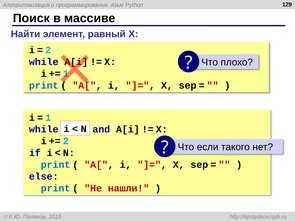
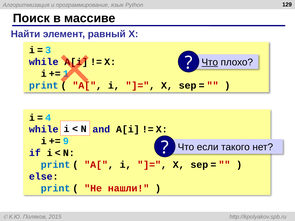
2: 2 -> 3 (48, 50)
Что underline: none -> present (210, 62)
1: 1 -> 4 (48, 118)
2: 2 -> 9 (66, 141)
